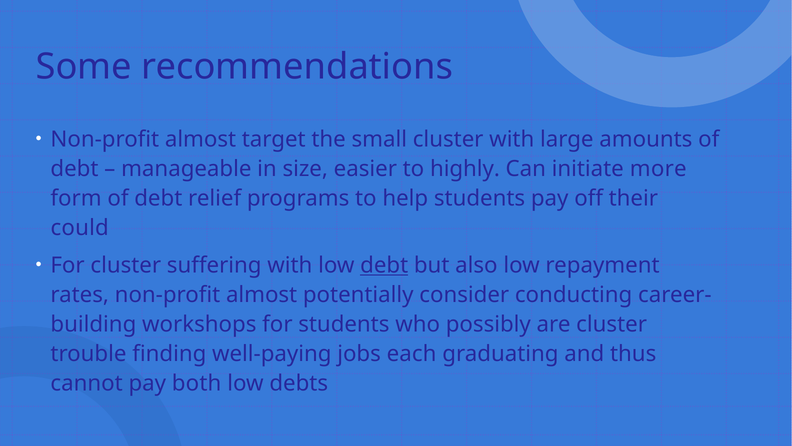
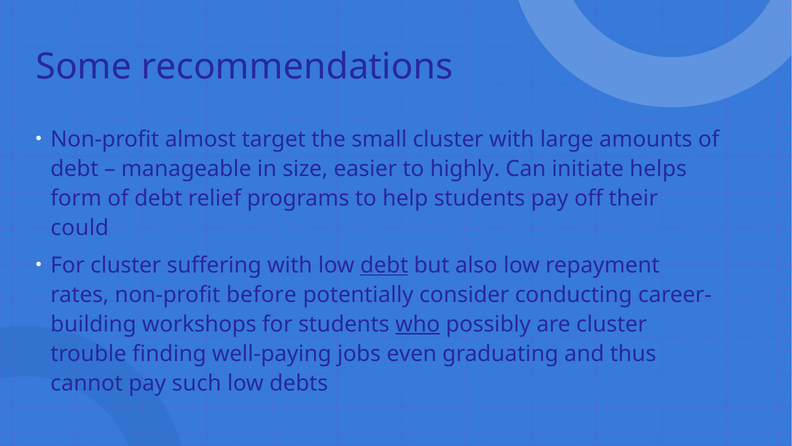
more: more -> helps (658, 169)
rates non-profit almost: almost -> before (261, 295)
who underline: none -> present (418, 324)
each: each -> even (412, 353)
both: both -> such (197, 383)
